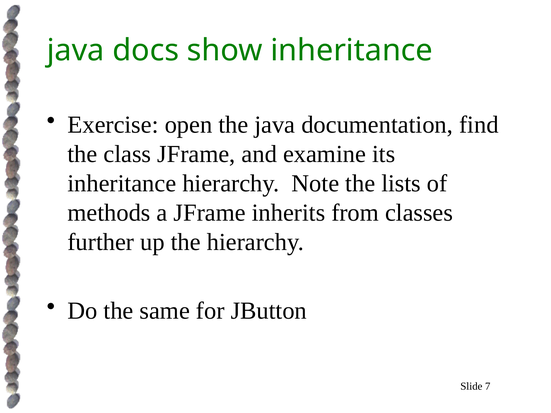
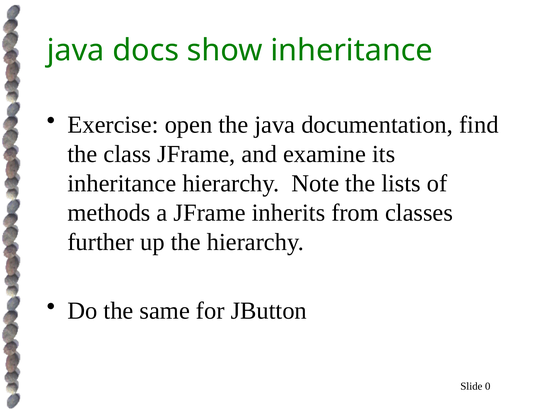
7: 7 -> 0 (488, 386)
